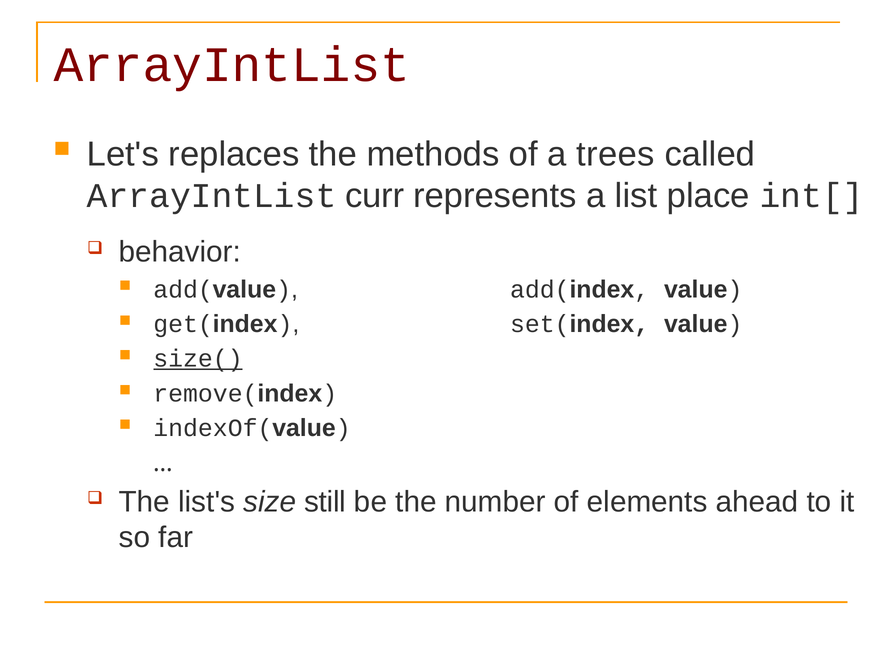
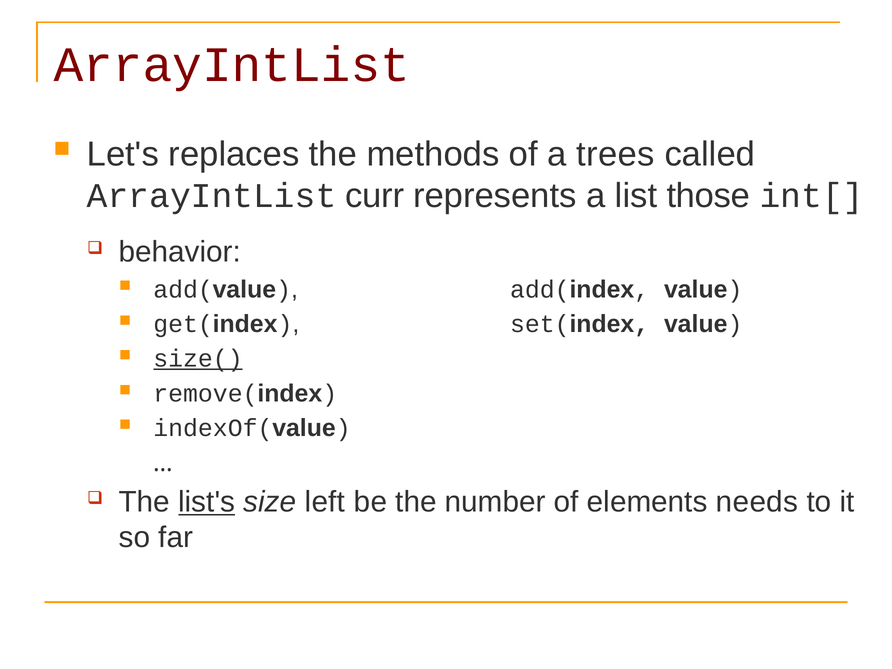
place: place -> those (708, 196)
list's underline: none -> present (207, 502)
still: still -> left (325, 502)
ahead: ahead -> needs (757, 502)
